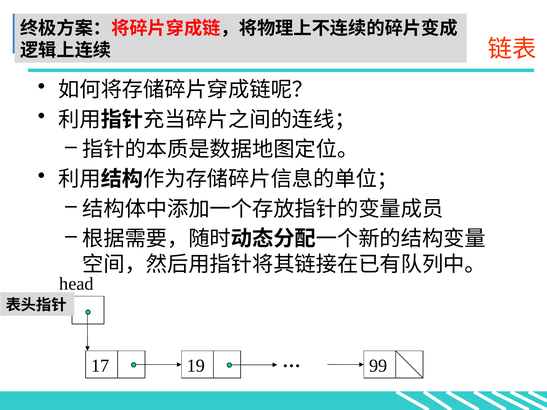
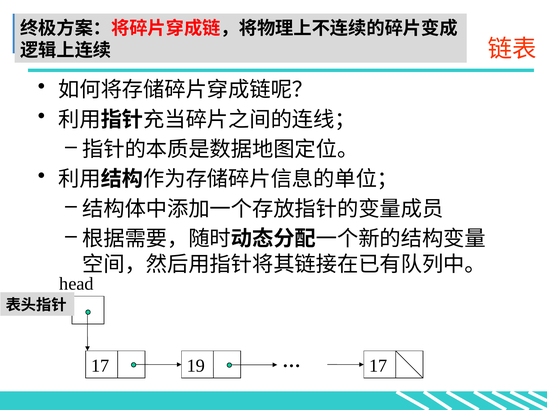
19 99: 99 -> 17 (378, 366)
